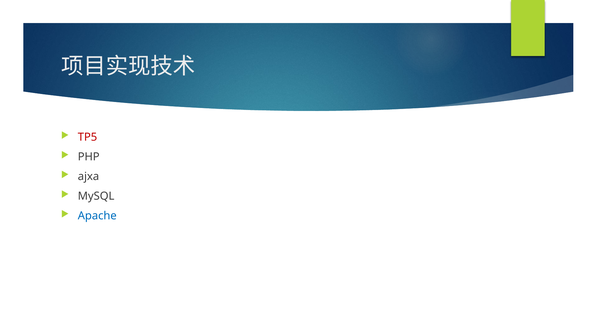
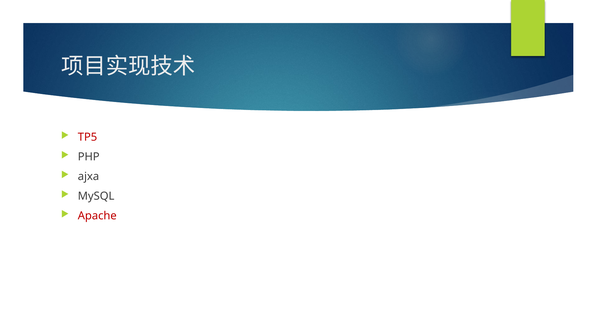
Apache colour: blue -> red (97, 216)
